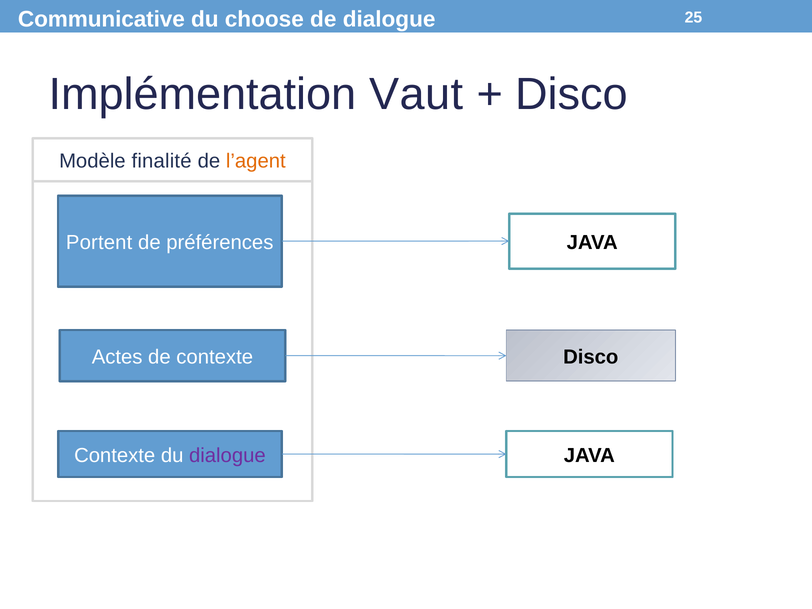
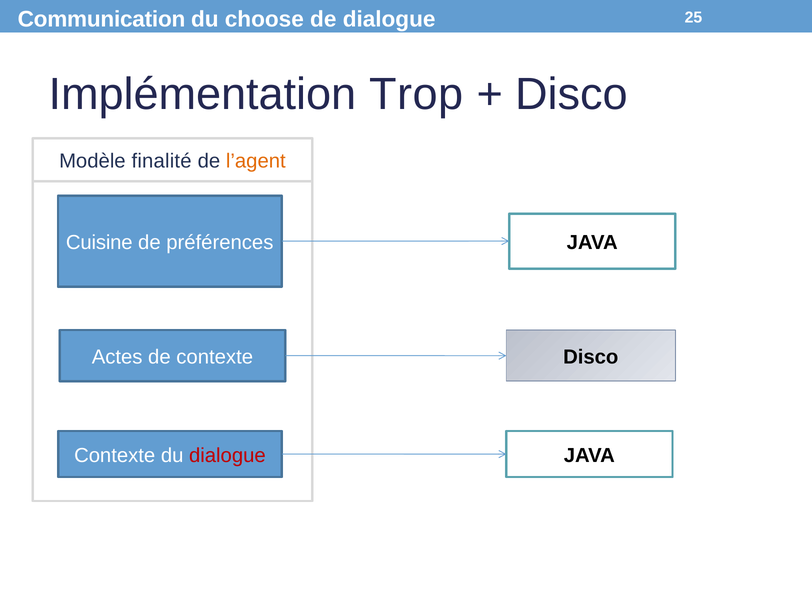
Communicative: Communicative -> Communication (101, 19)
Vaut: Vaut -> Trop (416, 95)
Portent: Portent -> Cuisine (99, 243)
dialogue colour: purple -> red (227, 455)
